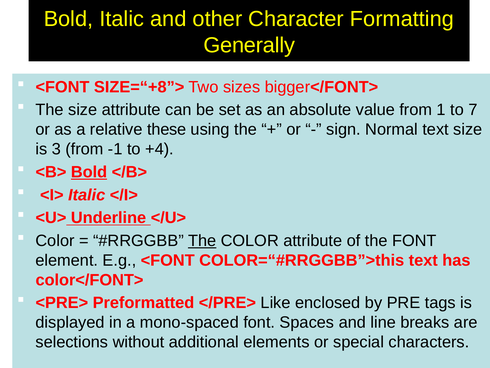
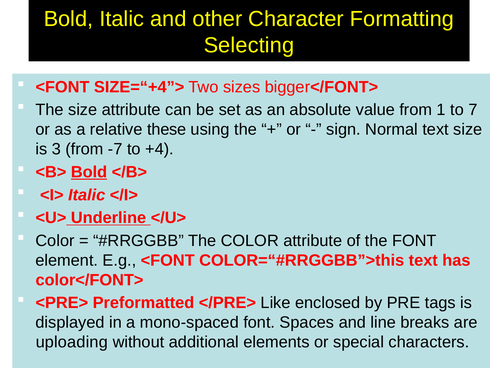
Generally: Generally -> Selecting (249, 45)
SIZE=“+8”>: SIZE=“+8”> -> SIZE=“+4”> (139, 87)
-1: -1 -> -7 (115, 149)
The underline: present -> none (202, 240)
selections: selections -> uploading (72, 342)
